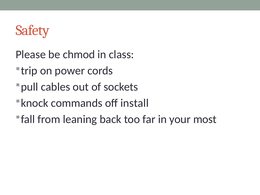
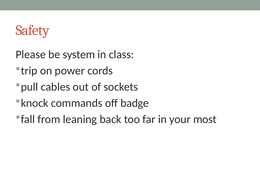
chmod: chmod -> system (79, 55)
install: install -> badge (135, 103)
